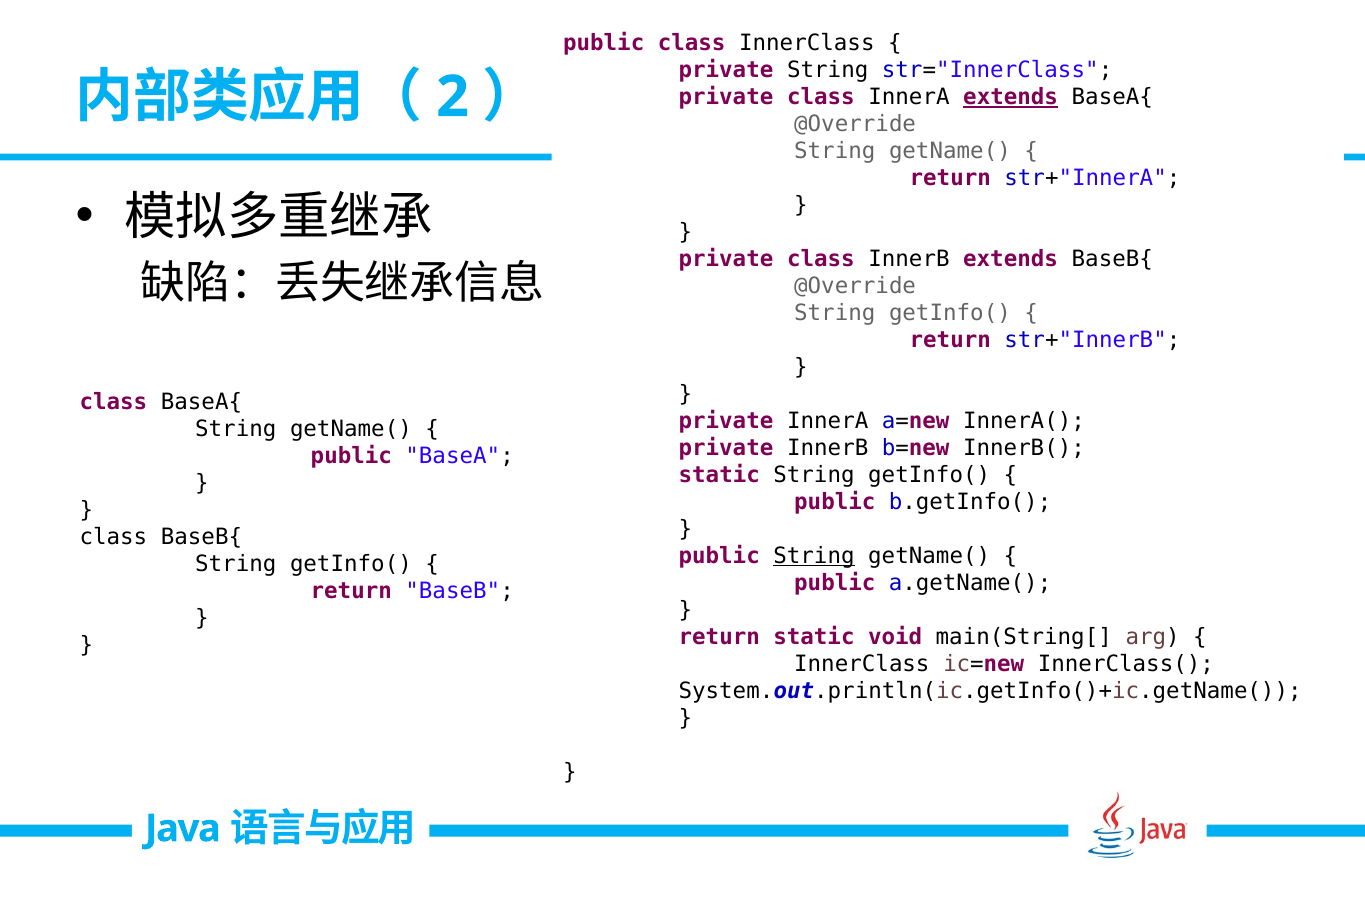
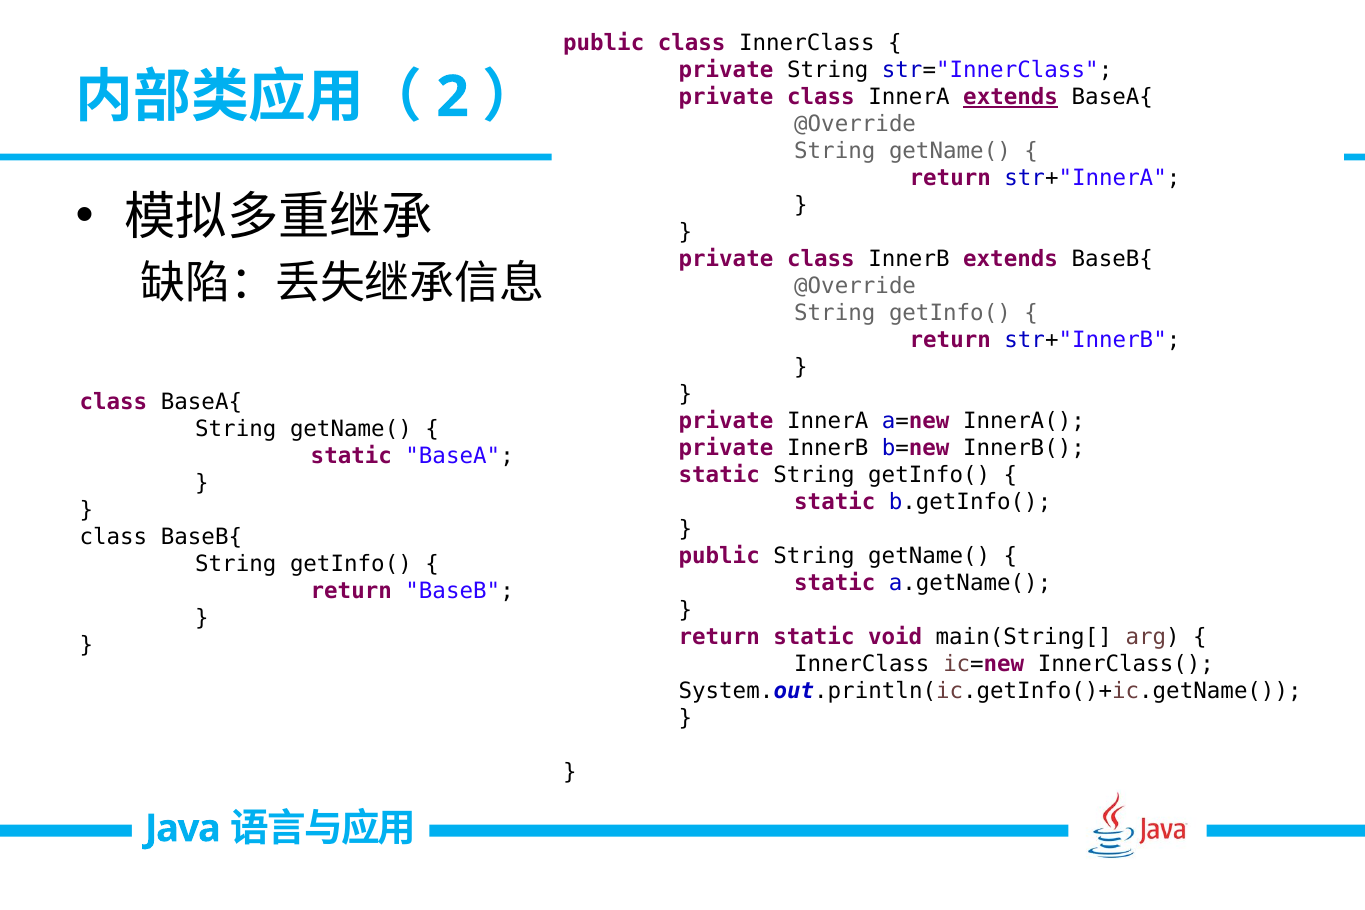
public: public -> static (351, 456)
public: public -> static (835, 502)
String underline: present -> none (814, 556)
public: public -> static (835, 583)
